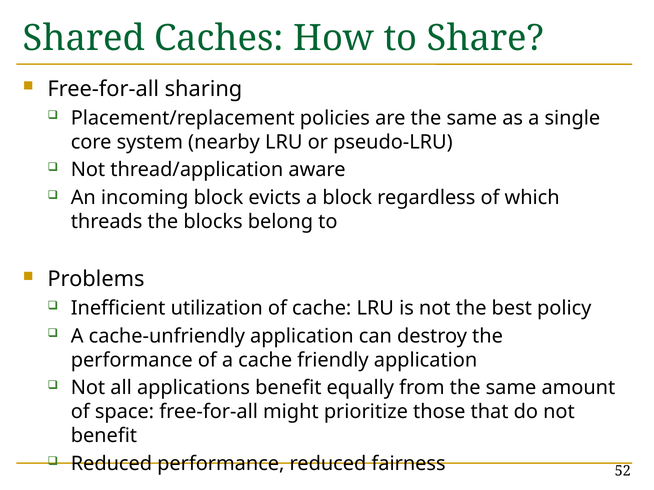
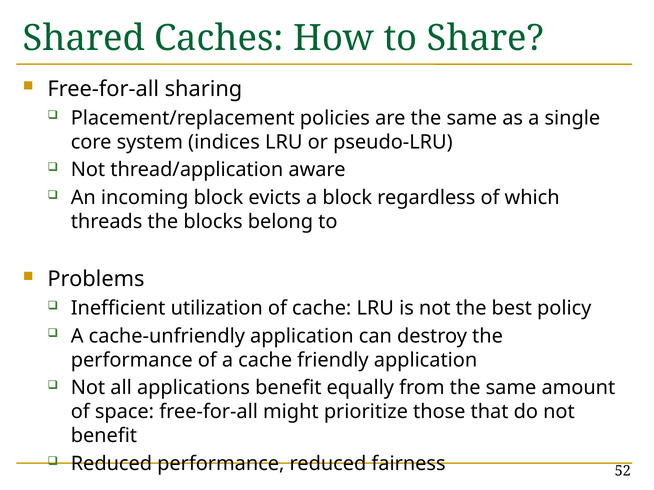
nearby: nearby -> indices (224, 142)
